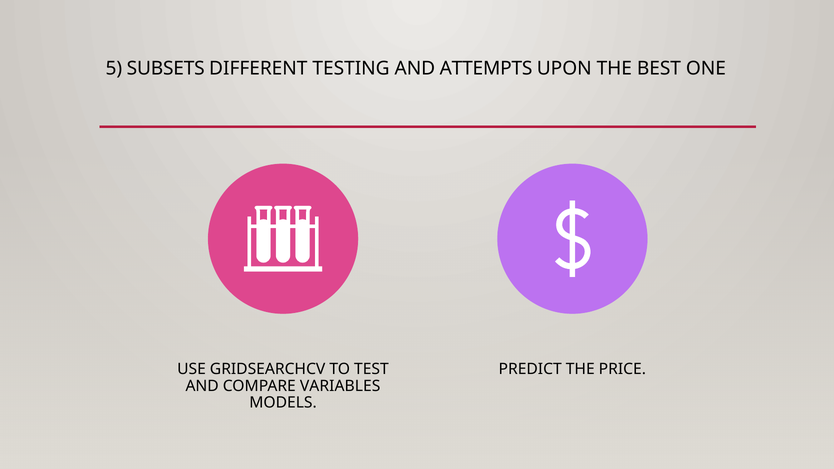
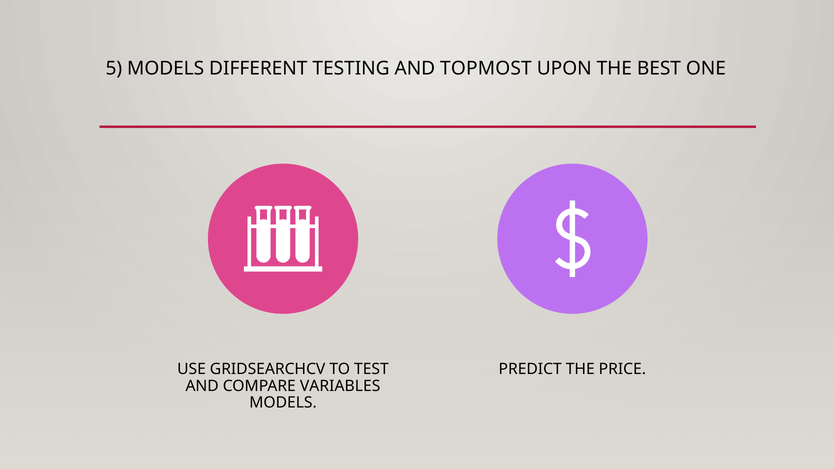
5 SUBSETS: SUBSETS -> MODELS (166, 68)
ATTEMPTS: ATTEMPTS -> TOPMOST (486, 68)
